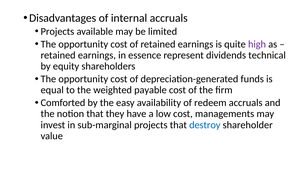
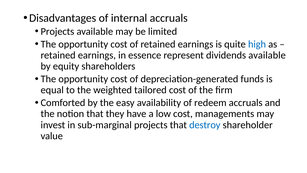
high colour: purple -> blue (257, 44)
dividends technical: technical -> available (267, 55)
payable: payable -> tailored (150, 90)
